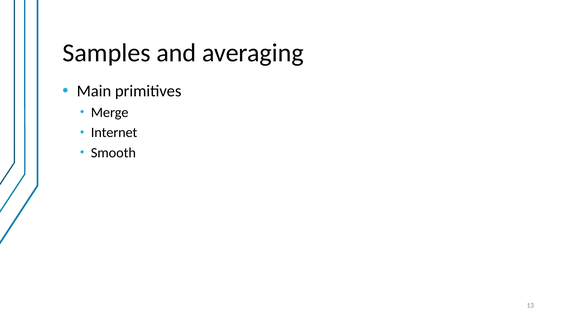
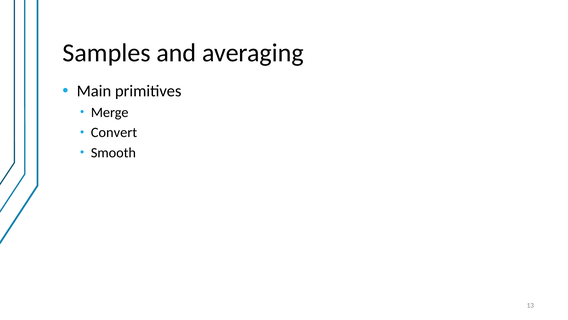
Internet: Internet -> Convert (114, 132)
